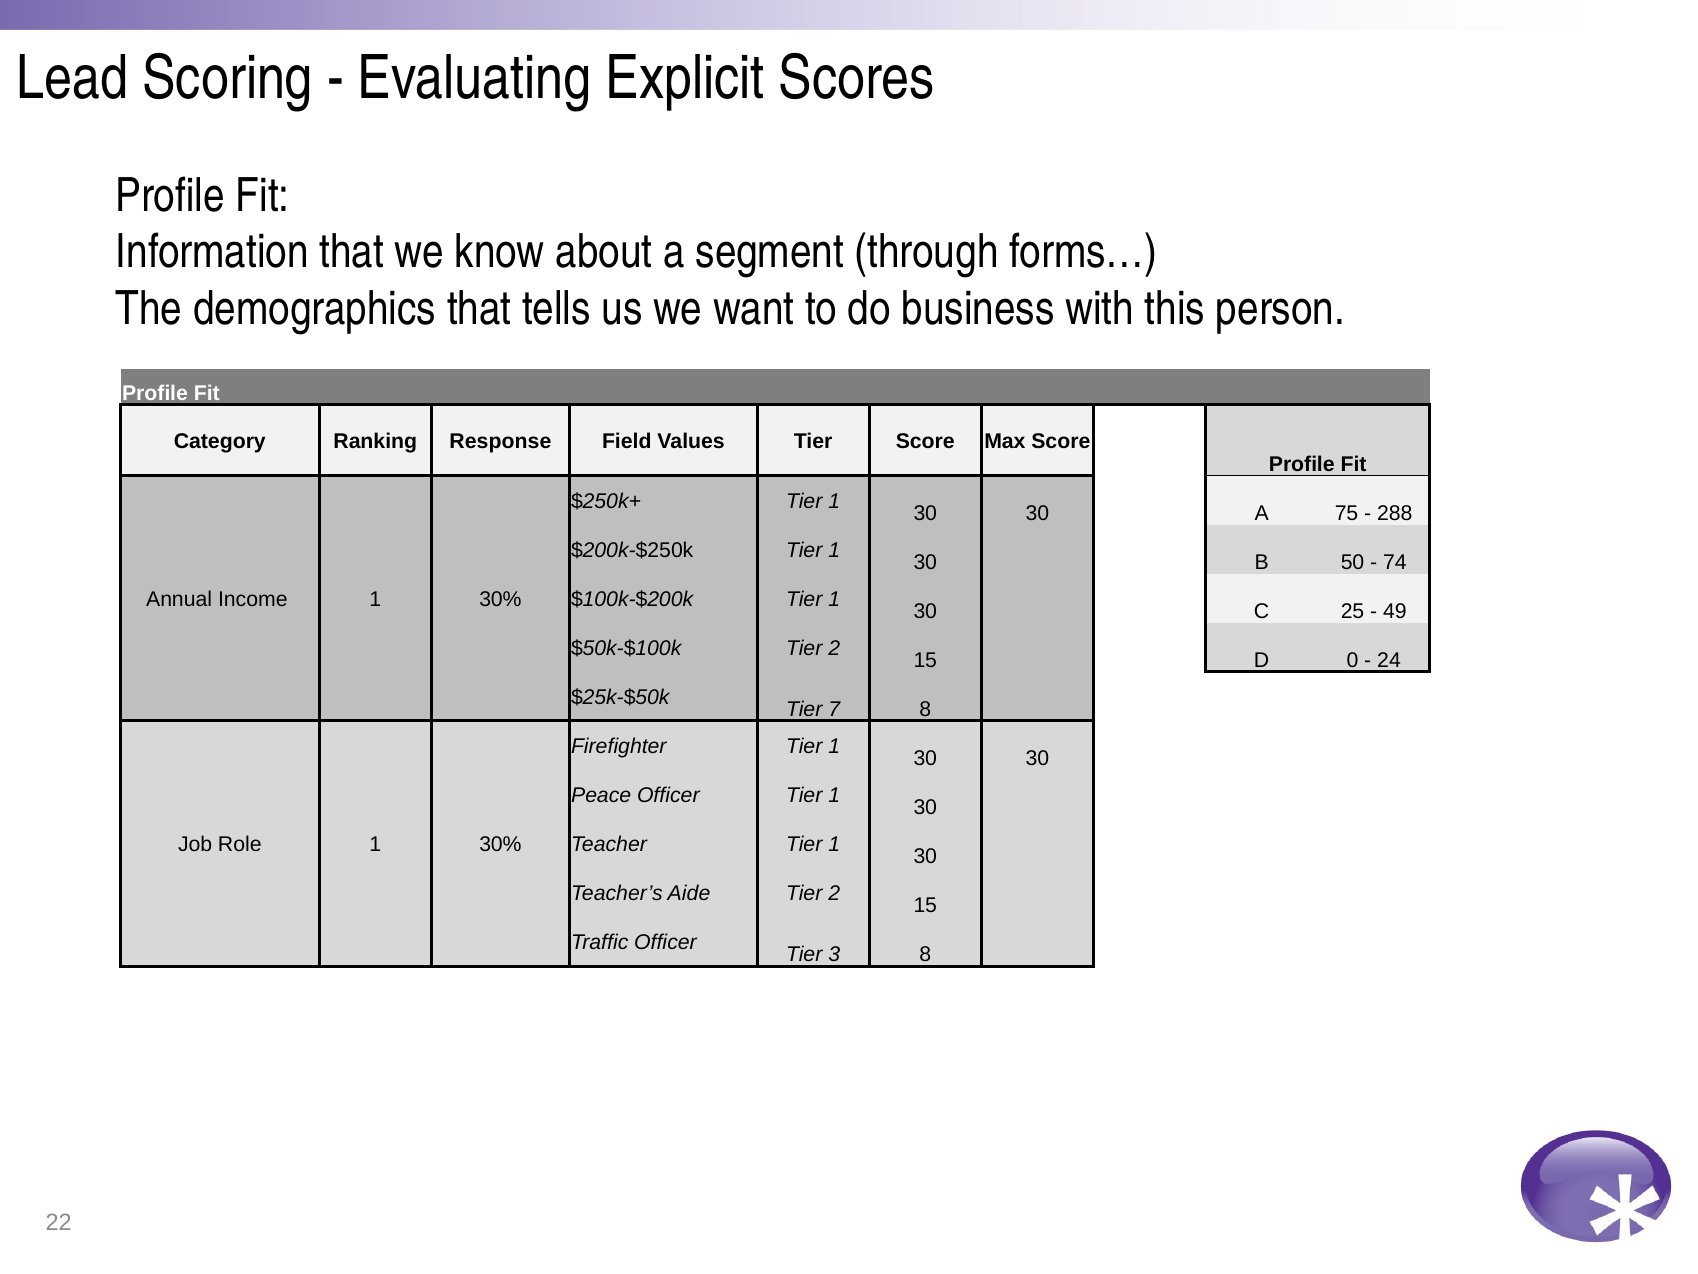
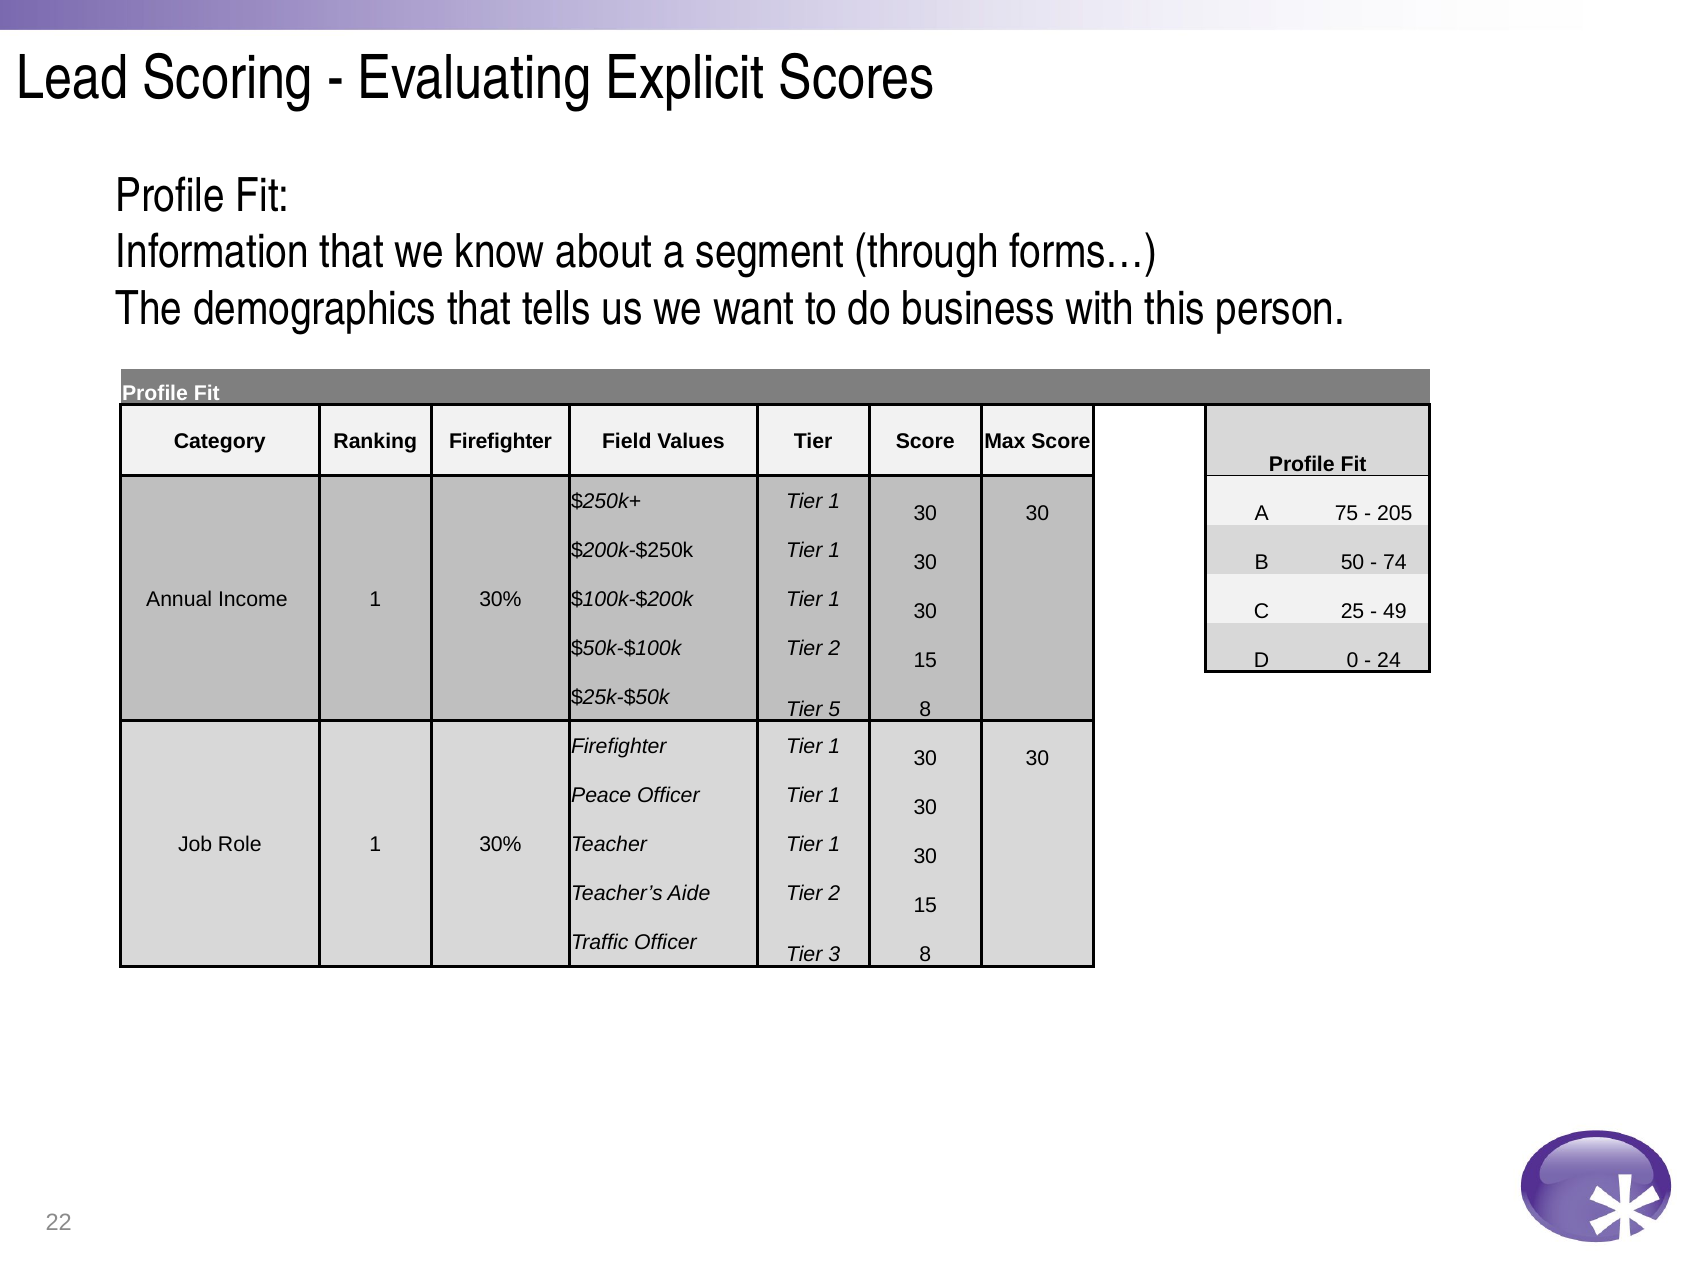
Ranking Response: Response -> Firefighter (501, 441)
288: 288 -> 205 (1395, 513)
7: 7 -> 5 (834, 709)
